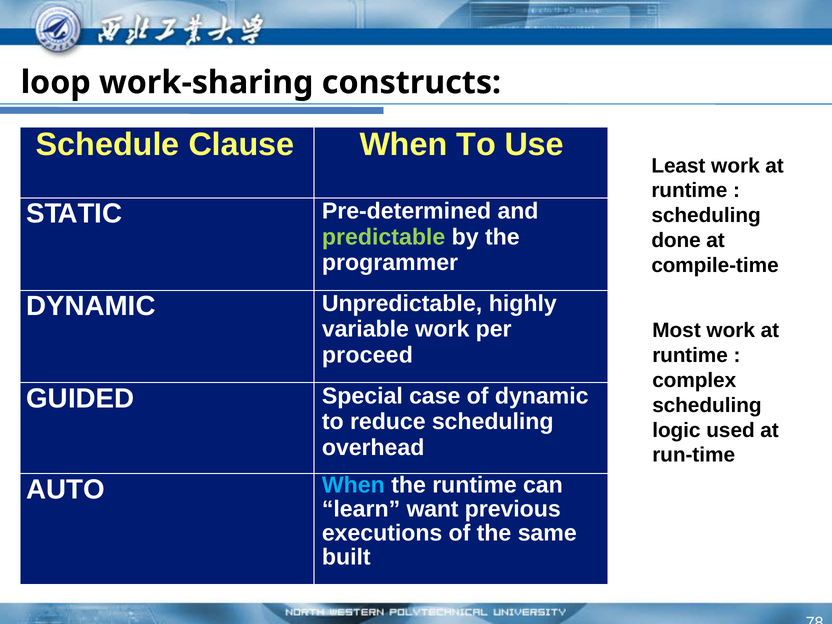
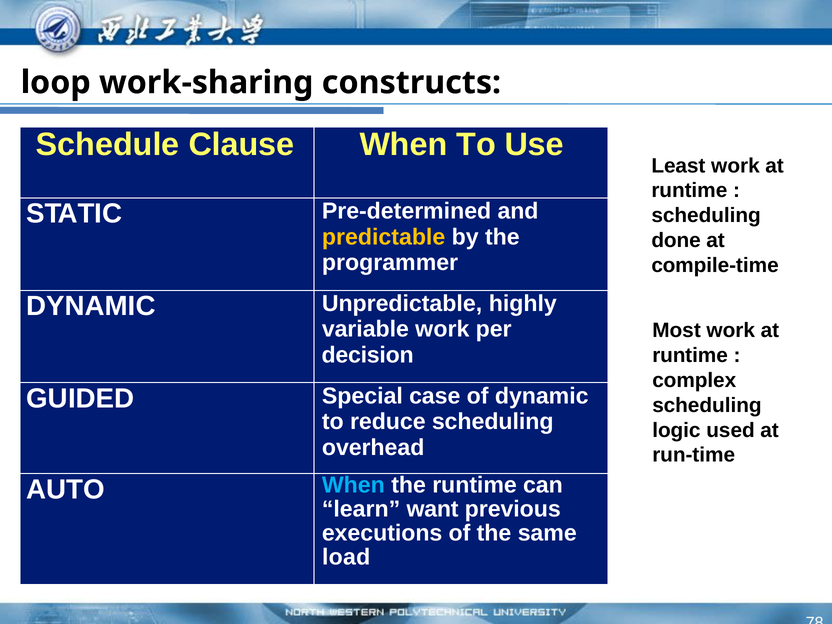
predictable colour: light green -> yellow (384, 237)
proceed: proceed -> decision (368, 355)
built: built -> load (346, 557)
